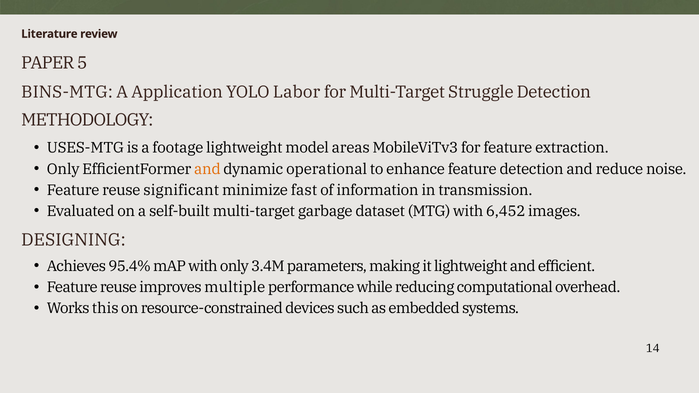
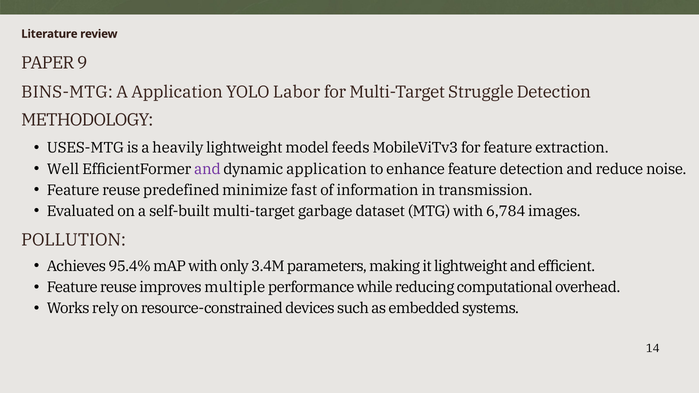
5: 5 -> 9 (82, 63)
footage: footage -> heavily (178, 148)
areas: areas -> feeds (351, 148)
Only: Only -> Well (63, 169)
and colour: orange -> purple (207, 169)
dynamic operational: operational -> application (327, 169)
significant: significant -> predefined (181, 190)
6,452: 6,452 -> 6,784 (506, 211)
DESIGNING: DESIGNING -> POLLUTION (74, 240)
this: this -> rely (105, 309)
